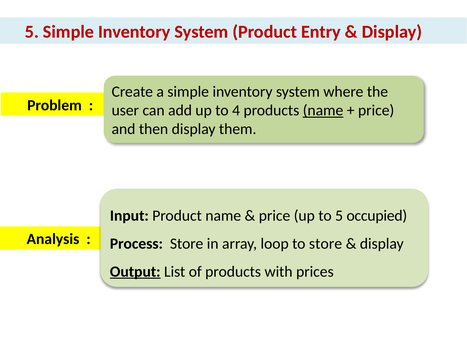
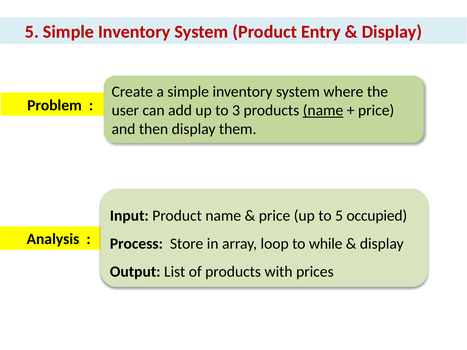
4: 4 -> 3 (236, 111)
to store: store -> while (326, 244)
Output underline: present -> none (135, 272)
